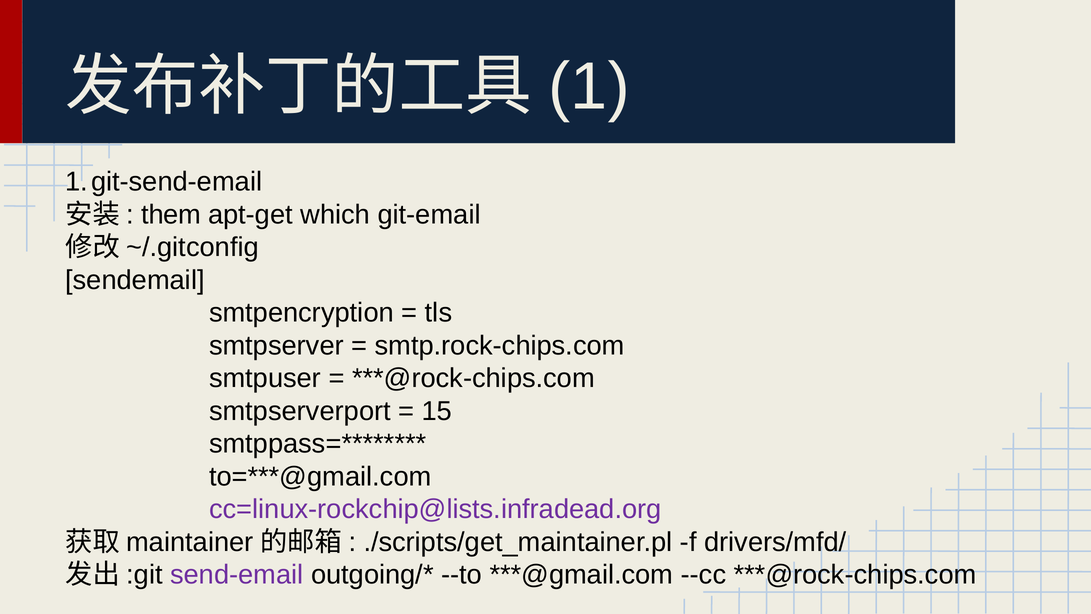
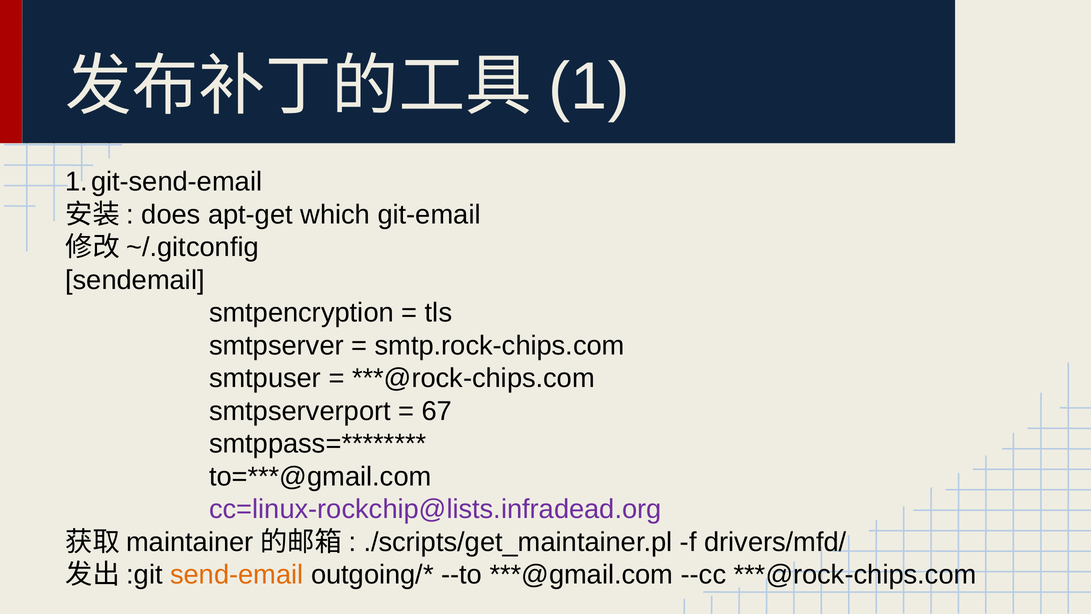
them: them -> does (171, 214)
15: 15 -> 67 (437, 411)
send-email colour: purple -> orange (237, 574)
